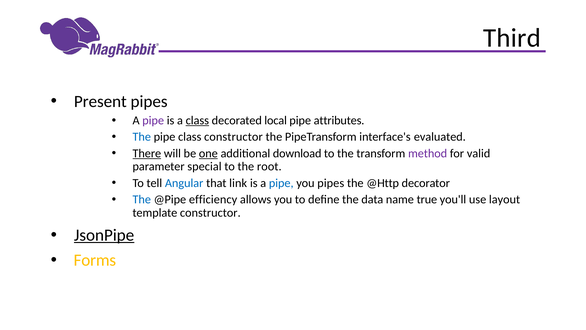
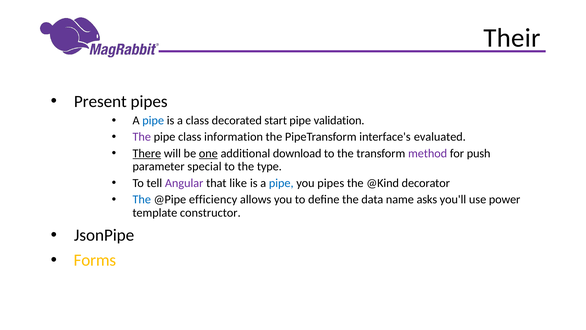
Third: Third -> Their (512, 38)
pipe colour: purple -> blue (153, 120)
class underline: present -> none (197, 120)
local: local -> start (276, 120)
attributes: attributes -> validation (339, 120)
The colour: blue -> purple (142, 137)
class constructor: constructor -> information (234, 137)
valid: valid -> push (479, 153)
root: root -> type (269, 166)
Angular colour: blue -> purple (184, 183)
link: link -> like (238, 183)
@Http: @Http -> @Kind (383, 183)
true: true -> asks (427, 199)
layout: layout -> power (505, 199)
JsonPipe underline: present -> none (104, 235)
